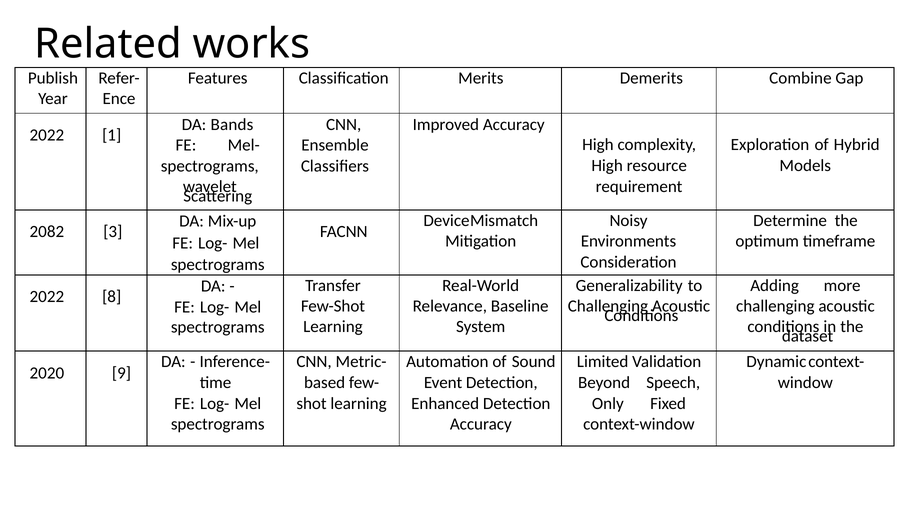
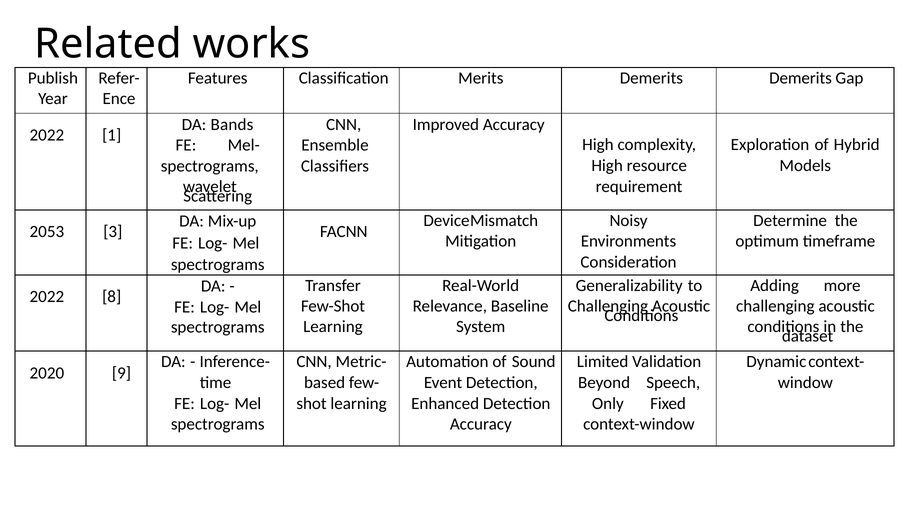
Demerits Combine: Combine -> Demerits (800, 78)
2082: 2082 -> 2053 (47, 232)
